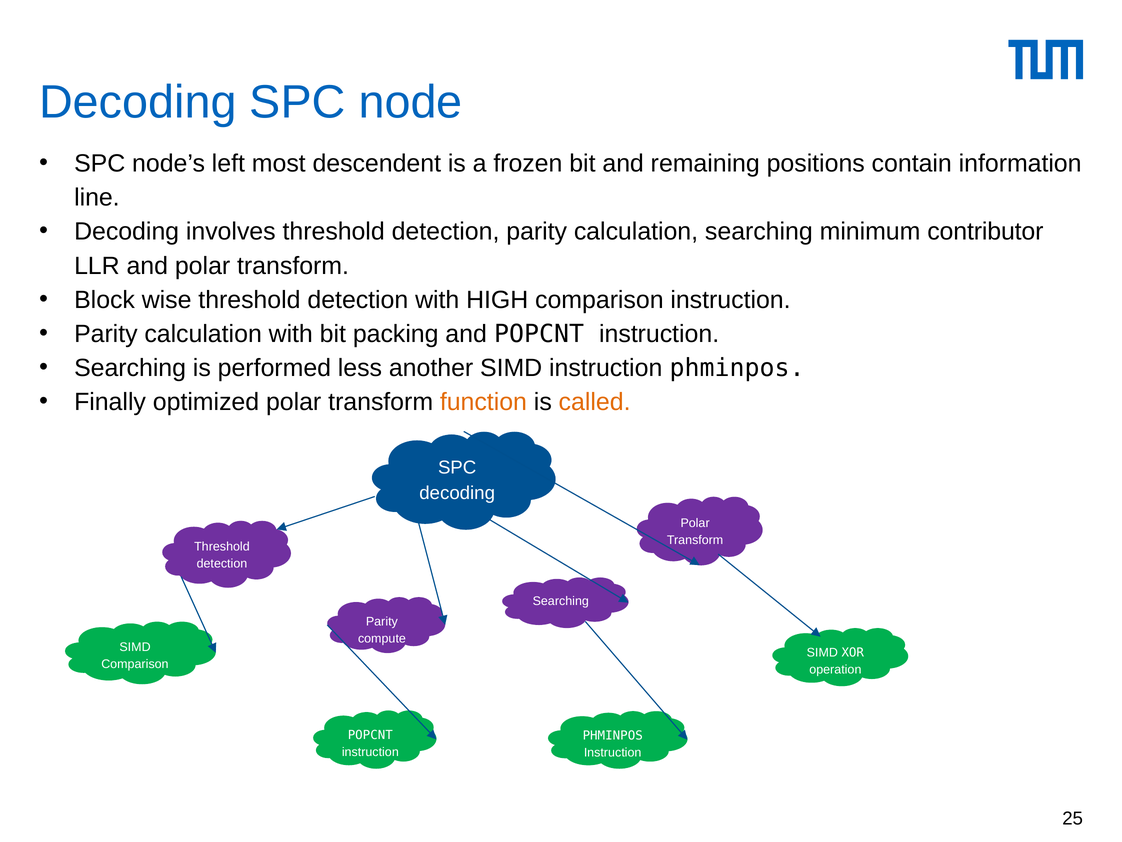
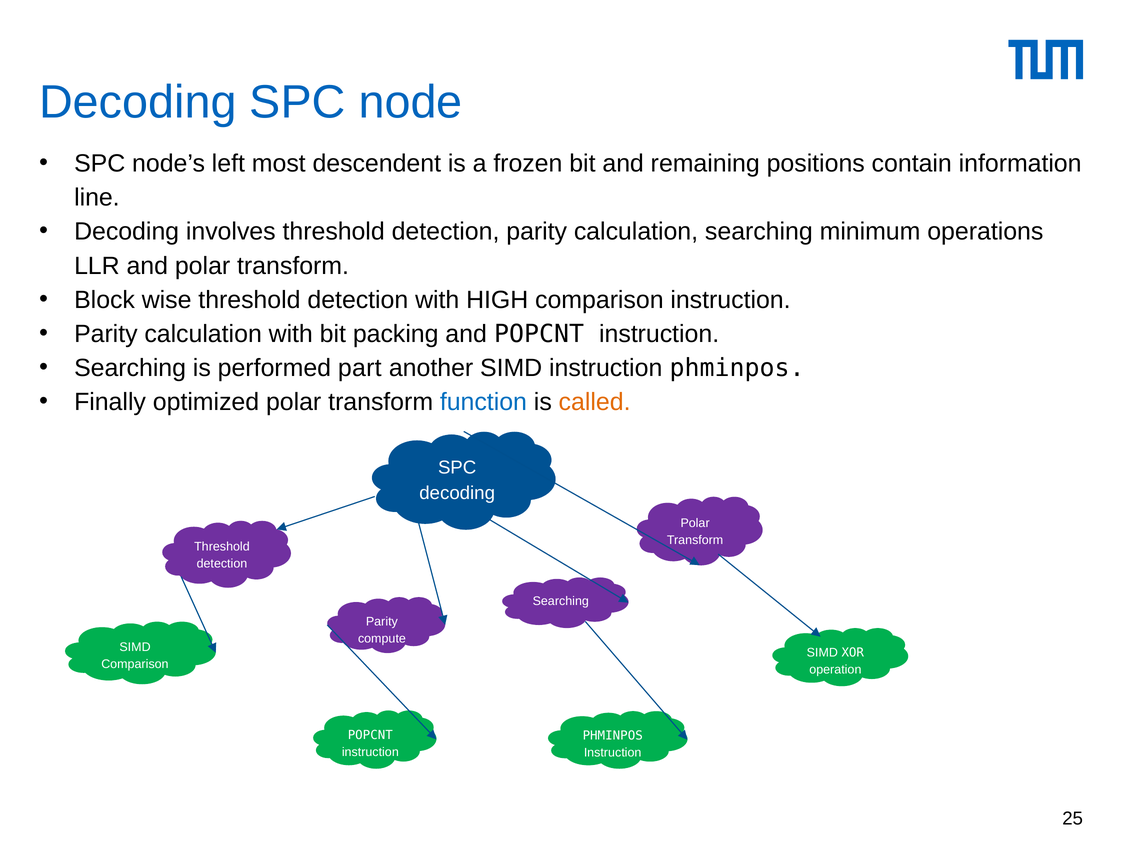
contributor: contributor -> operations (985, 232)
less: less -> part (360, 368)
function colour: orange -> blue (483, 402)
